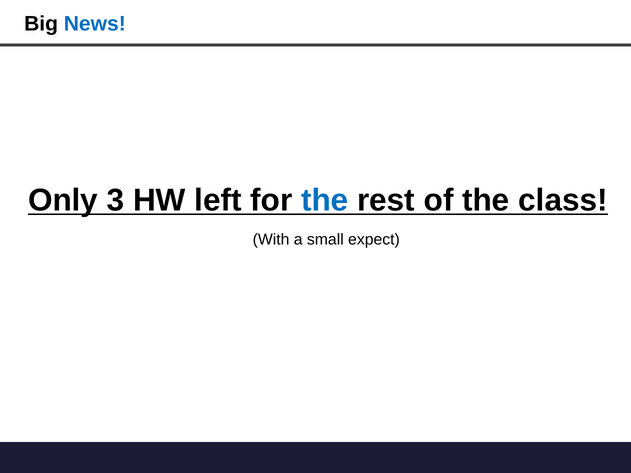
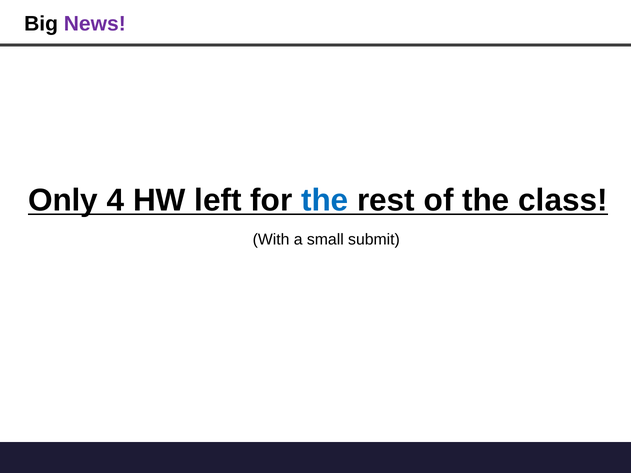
News colour: blue -> purple (95, 24)
3: 3 -> 4 (116, 201)
expect: expect -> submit (374, 240)
